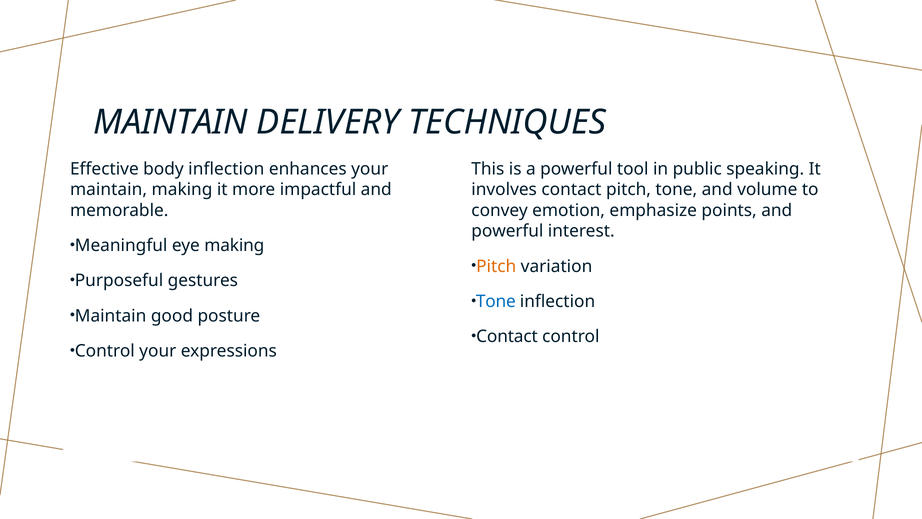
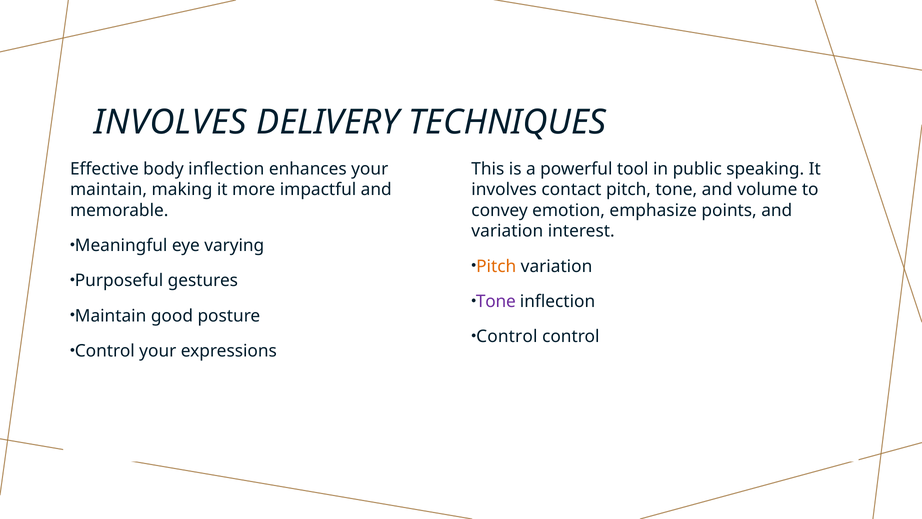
MAINTAIN: MAINTAIN -> INVOLVES (170, 122)
powerful: powerful -> variation (507, 231)
eye making: making -> varying (234, 245)
Tone colour: blue -> purple (496, 301)
Contact: Contact -> Control (507, 336)
